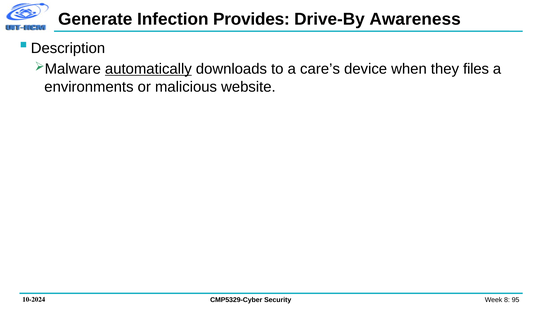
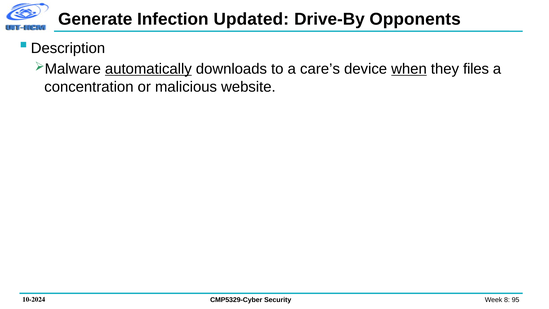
Provides: Provides -> Updated (251, 19)
Awareness: Awareness -> Opponents (415, 19)
when underline: none -> present (409, 69)
environments: environments -> concentration (89, 87)
